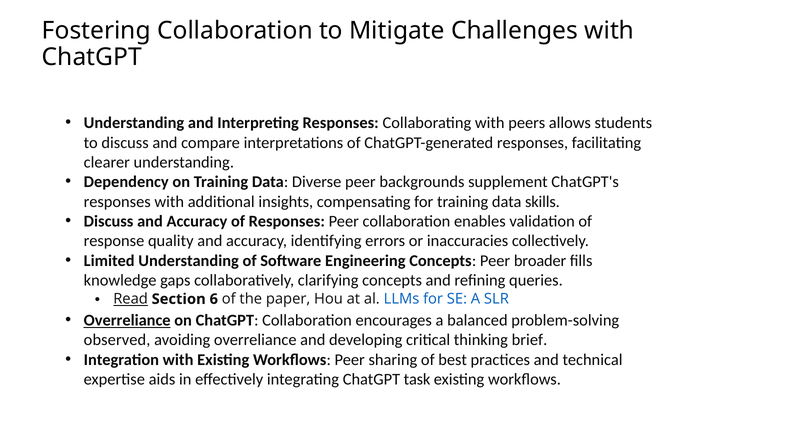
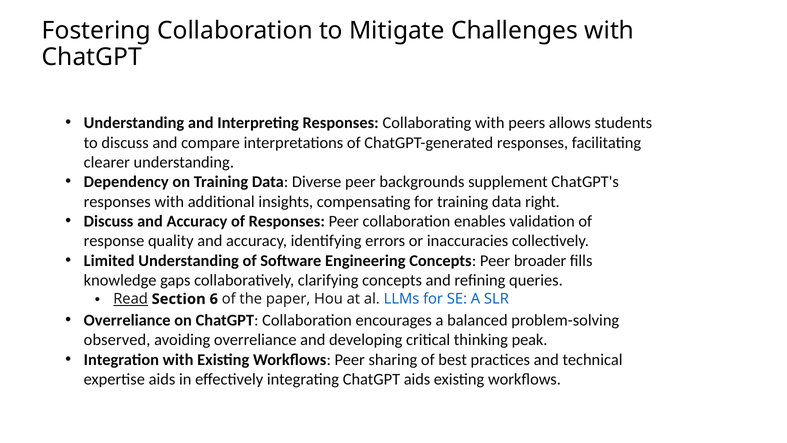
skills: skills -> right (542, 202)
Overreliance underline: present -> none (127, 320)
brief: brief -> peak (530, 340)
ChatGPT task: task -> aids (417, 379)
